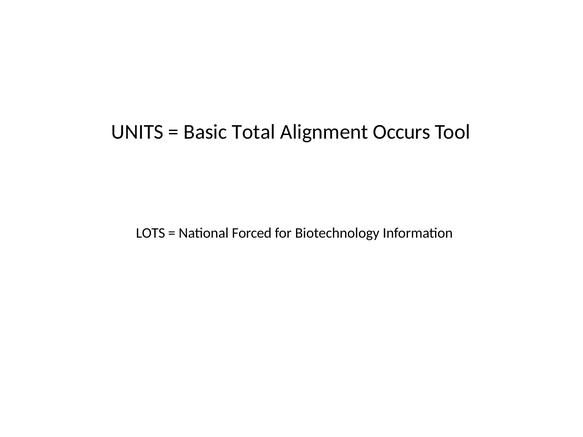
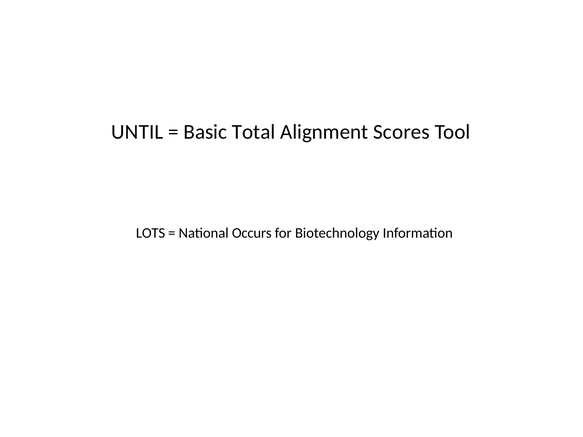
UNITS: UNITS -> UNTIL (137, 132)
Occurs: Occurs -> Scores (401, 132)
Forced: Forced -> Occurs (252, 233)
